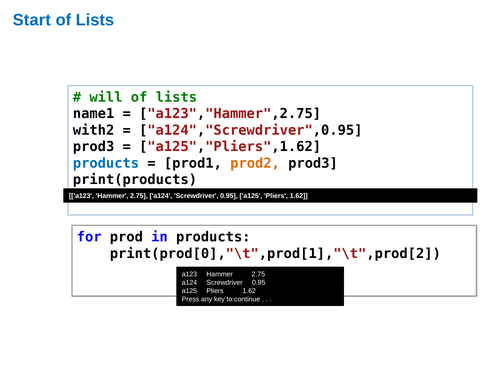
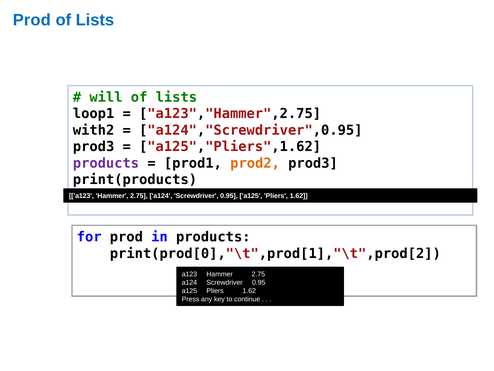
Start: Start -> Prod (32, 20)
name1: name1 -> loop1 (94, 114)
products colour: blue -> purple (106, 163)
